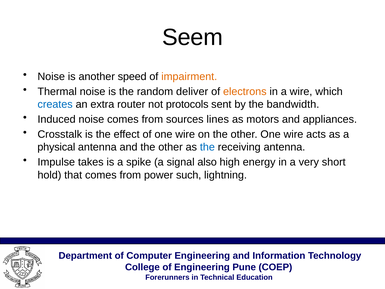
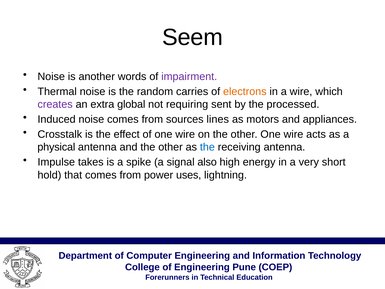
speed: speed -> words (132, 76)
impairment colour: orange -> purple (189, 76)
deliver: deliver -> carries (192, 91)
creates colour: blue -> purple (55, 104)
router: router -> global (131, 104)
protocols: protocols -> requiring (187, 104)
bandwidth: bandwidth -> processed (293, 104)
such: such -> uses (189, 175)
